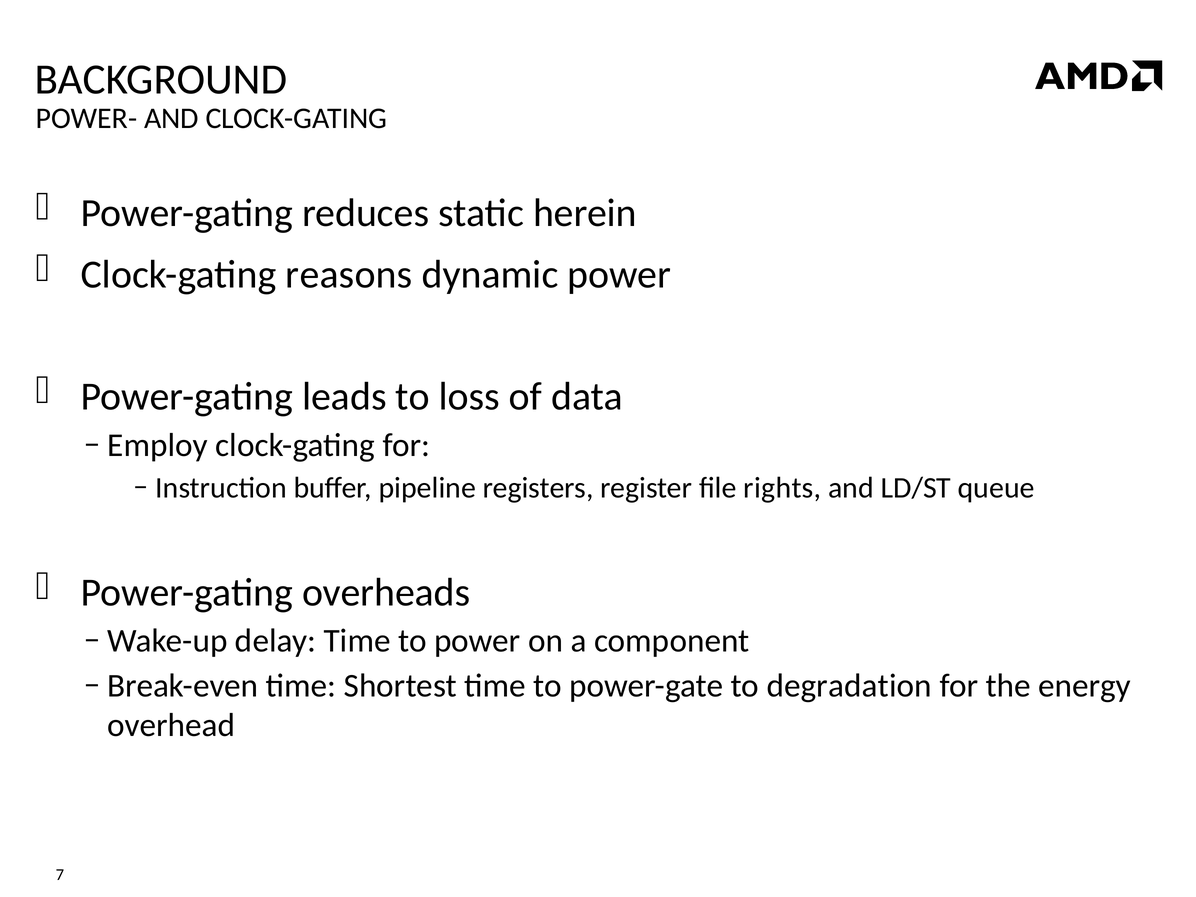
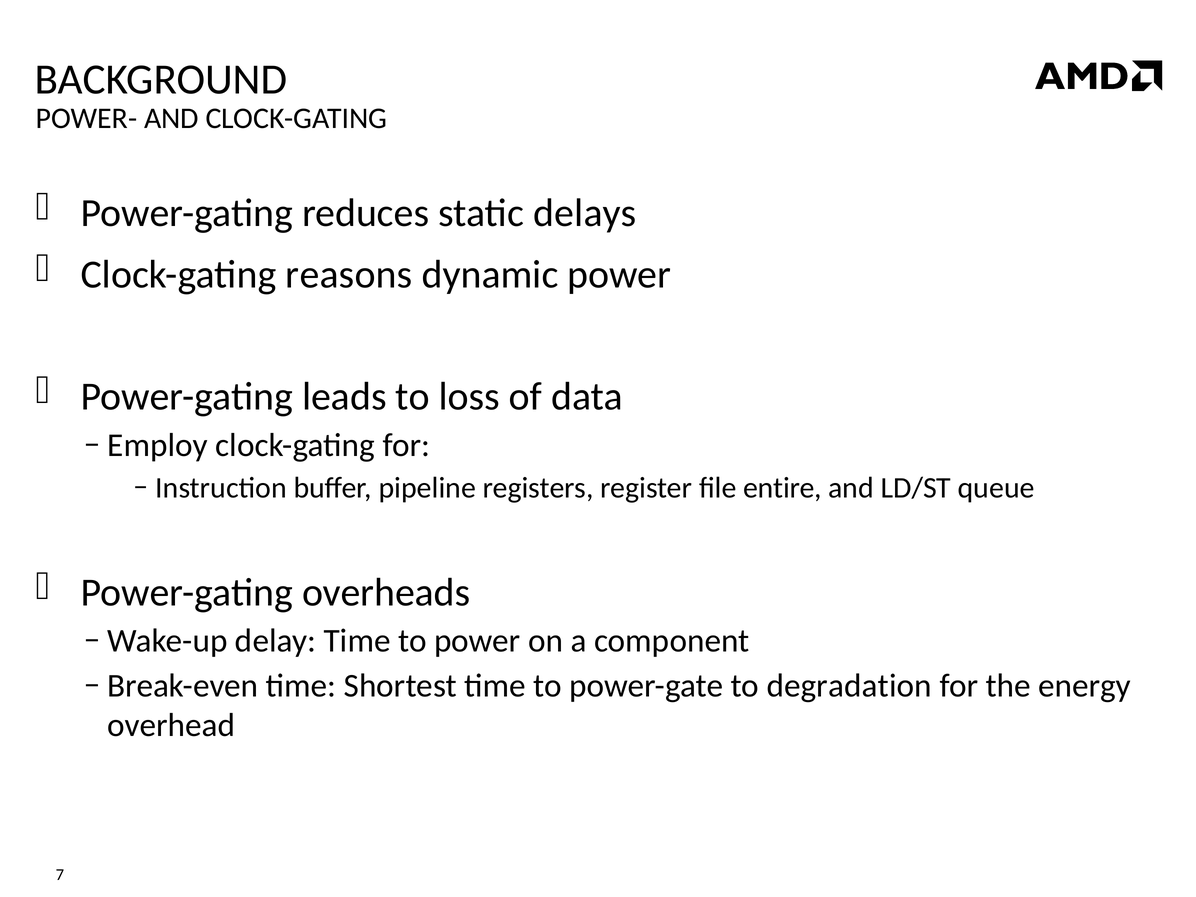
herein: herein -> delays (585, 213)
rights: rights -> entire (783, 488)
